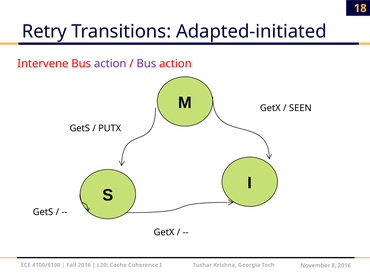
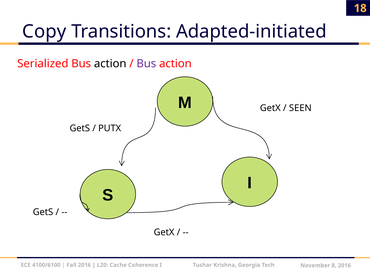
Retry: Retry -> Copy (44, 31)
Intervene: Intervene -> Serialized (43, 63)
action colour: purple -> black (110, 63)
